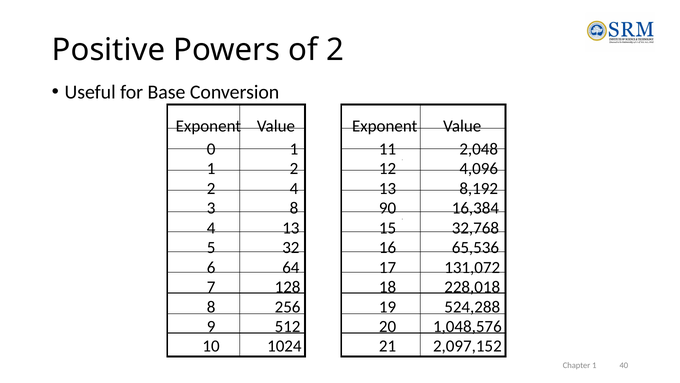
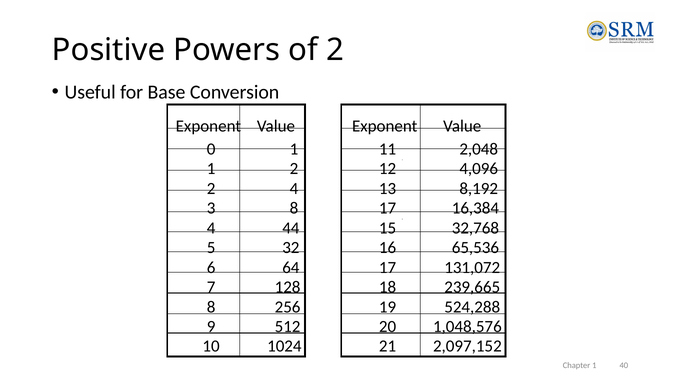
8 90: 90 -> 17 (388, 208)
13: 13 -> 44 (291, 228)
228,018: 228,018 -> 239,665 (472, 287)
